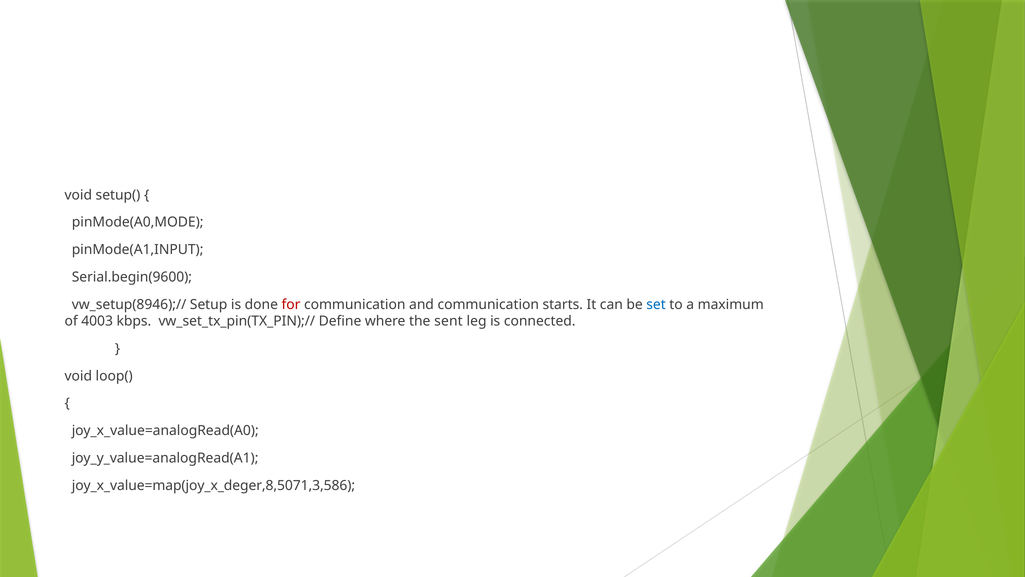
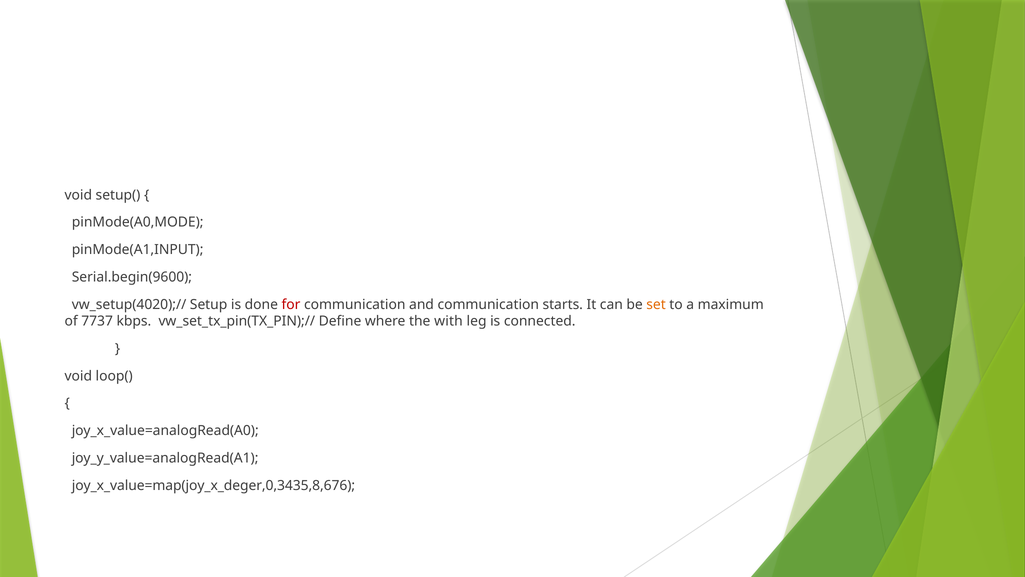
vw_setup(8946);//: vw_setup(8946);// -> vw_setup(4020);// (129, 304)
set colour: blue -> orange (656, 304)
4003: 4003 -> 7737 (97, 321)
sent: sent -> with (448, 321)
joy_x_value=map(joy_x_deger,8,5071,3,586: joy_x_value=map(joy_x_deger,8,5071,3,586 -> joy_x_value=map(joy_x_deger,0,3435,8,676 (213, 485)
